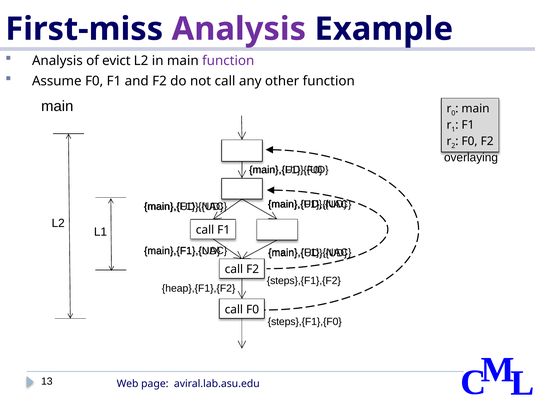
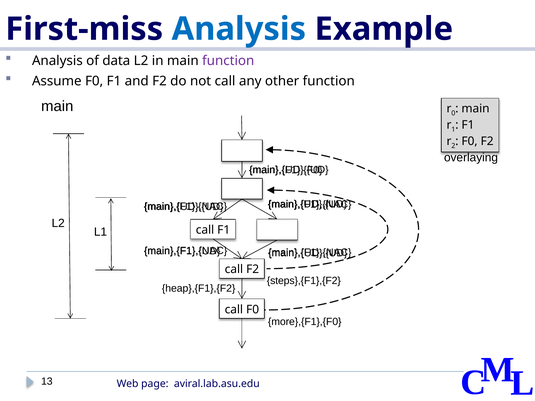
Analysis colour: purple -> blue (239, 29)
evict: evict -> data (116, 61)
steps},{F1},{F0: steps},{F1},{F0 -> more},{F1},{F0 (305, 322)
